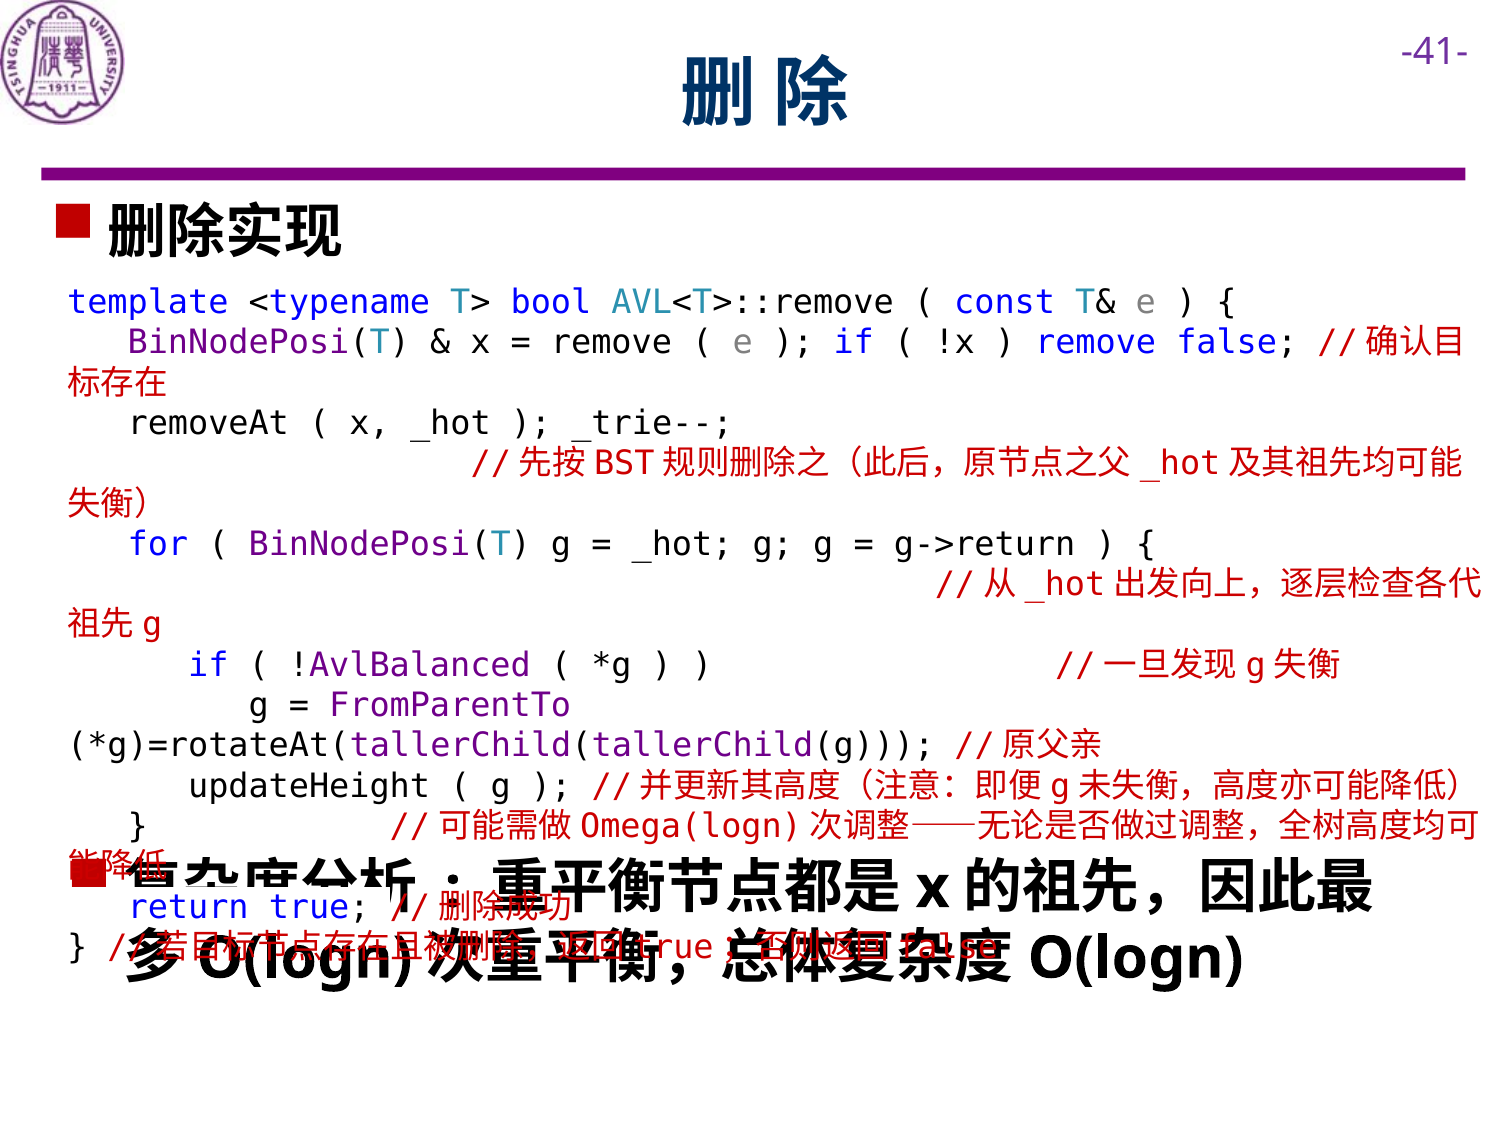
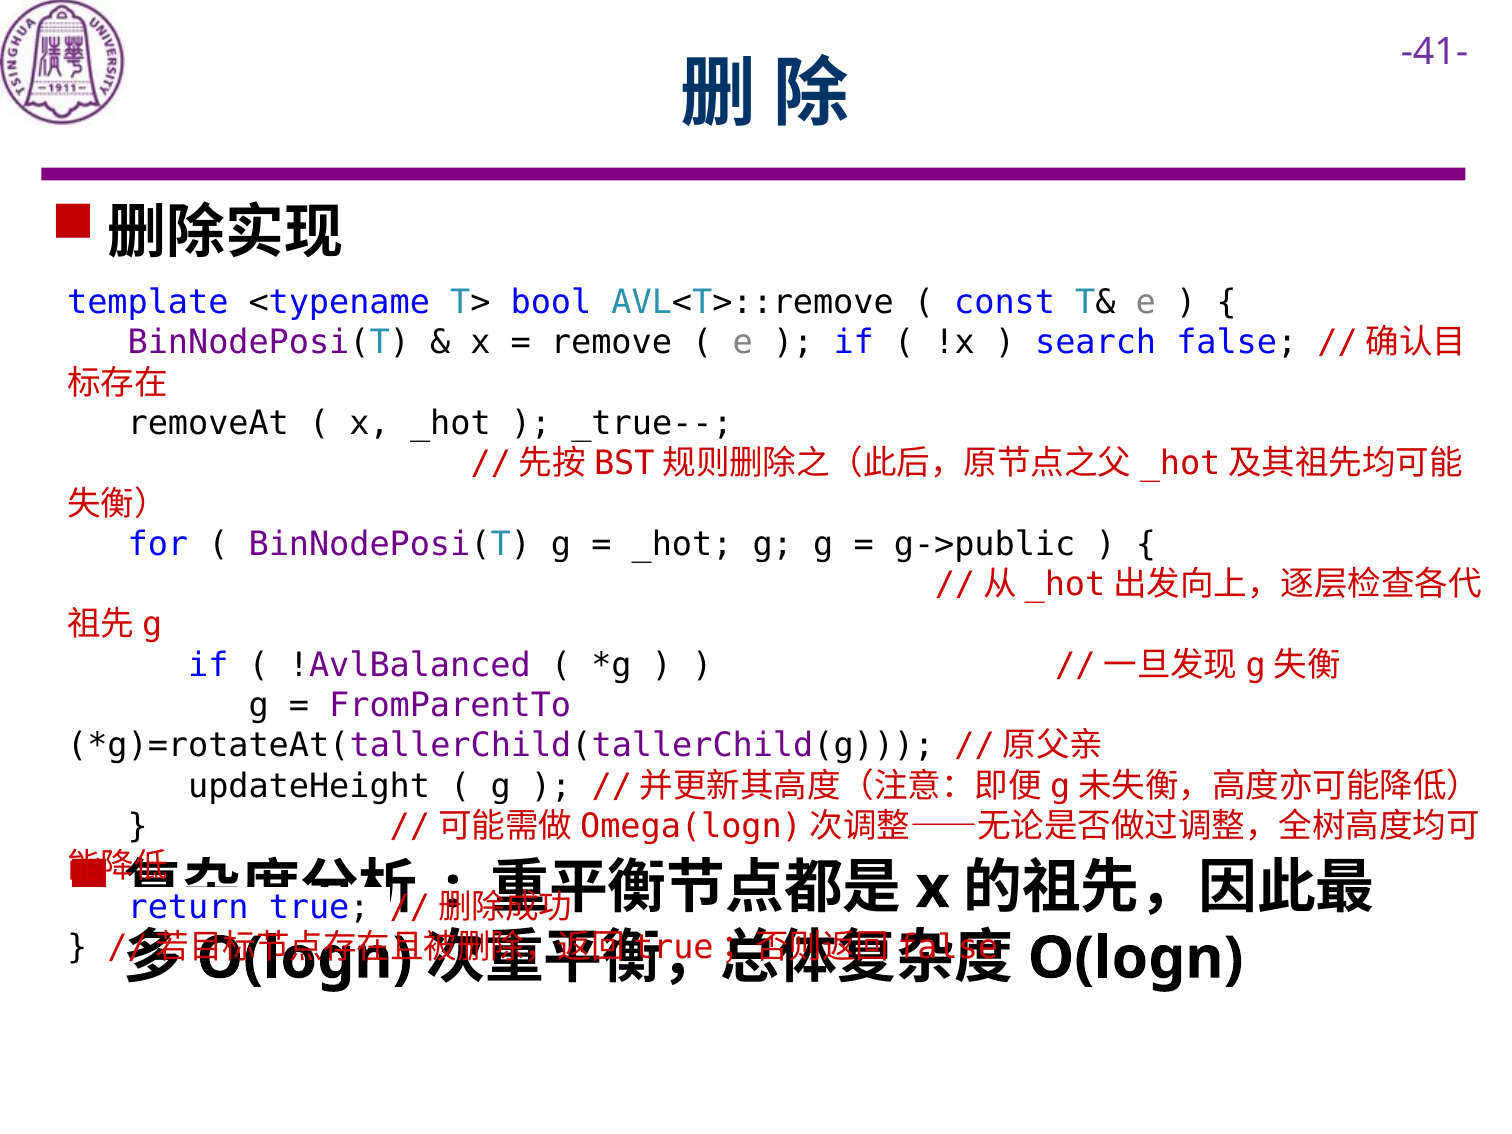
remove: remove -> search (1096, 343)
_trie--: _trie-- -> _true-- (652, 423)
g->return: g->return -> g->public (985, 544)
